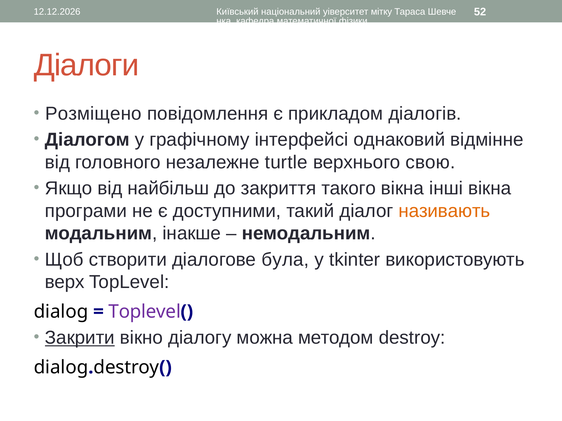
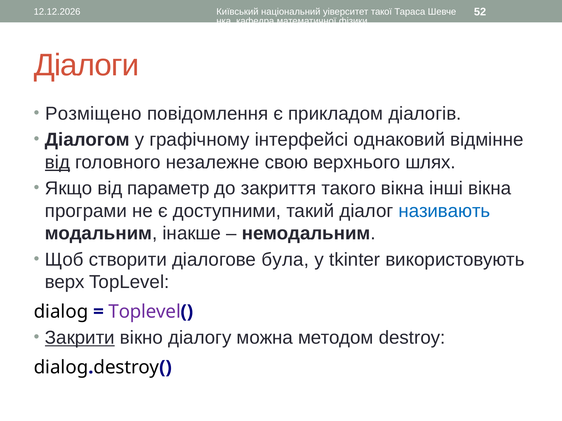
мітку: мітку -> такої (381, 12)
від underline: none -> present (57, 162)
turtle: turtle -> свою (286, 162)
свою: свою -> шлях (431, 162)
найбільш: найбільш -> параметр (168, 189)
називають colour: orange -> blue (444, 211)
